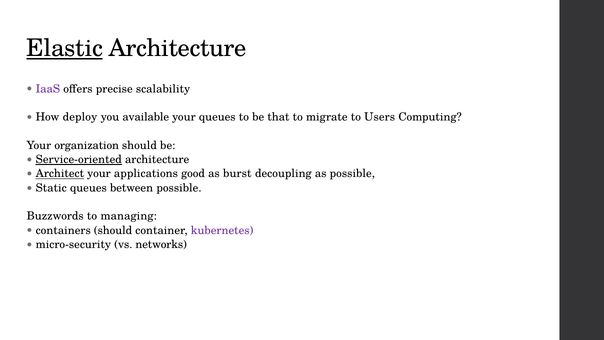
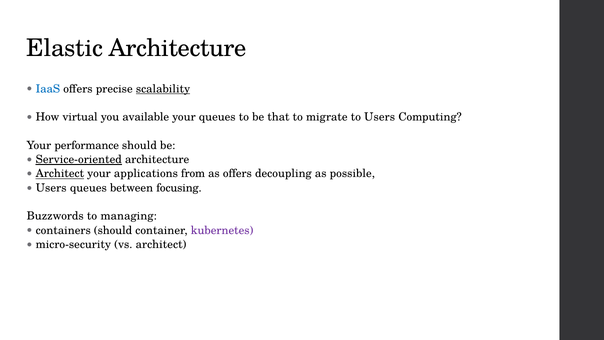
Elastic underline: present -> none (65, 48)
IaaS colour: purple -> blue (48, 89)
scalability underline: none -> present (163, 89)
deploy: deploy -> virtual (80, 117)
organization: organization -> performance (87, 145)
good: good -> from (193, 174)
as burst: burst -> offers (237, 174)
Static: Static -> Users (51, 188)
between possible: possible -> focusing (179, 188)
vs networks: networks -> architect (161, 244)
